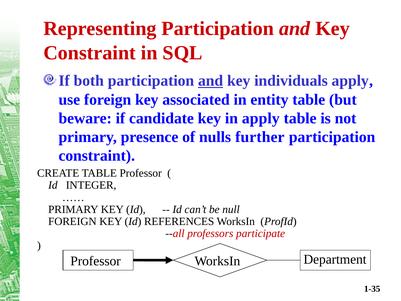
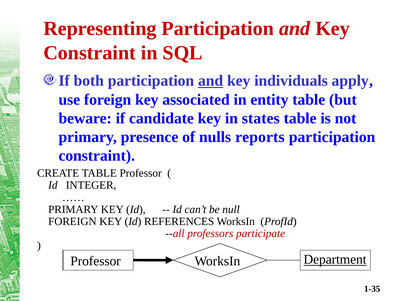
in apply: apply -> states (261, 118)
further: further -> reports (260, 137)
Department underline: none -> present (335, 259)
